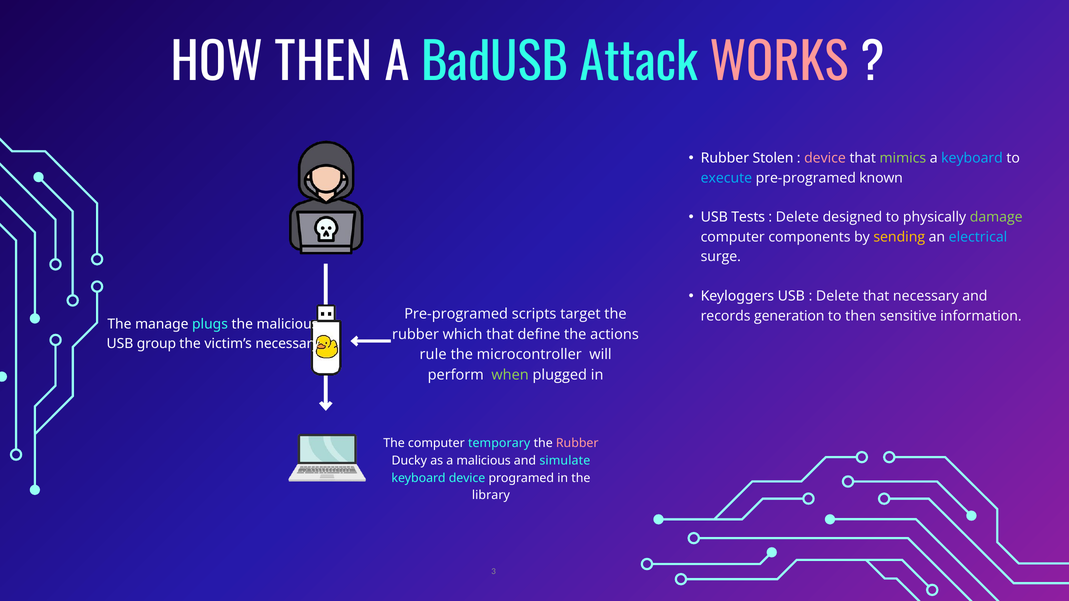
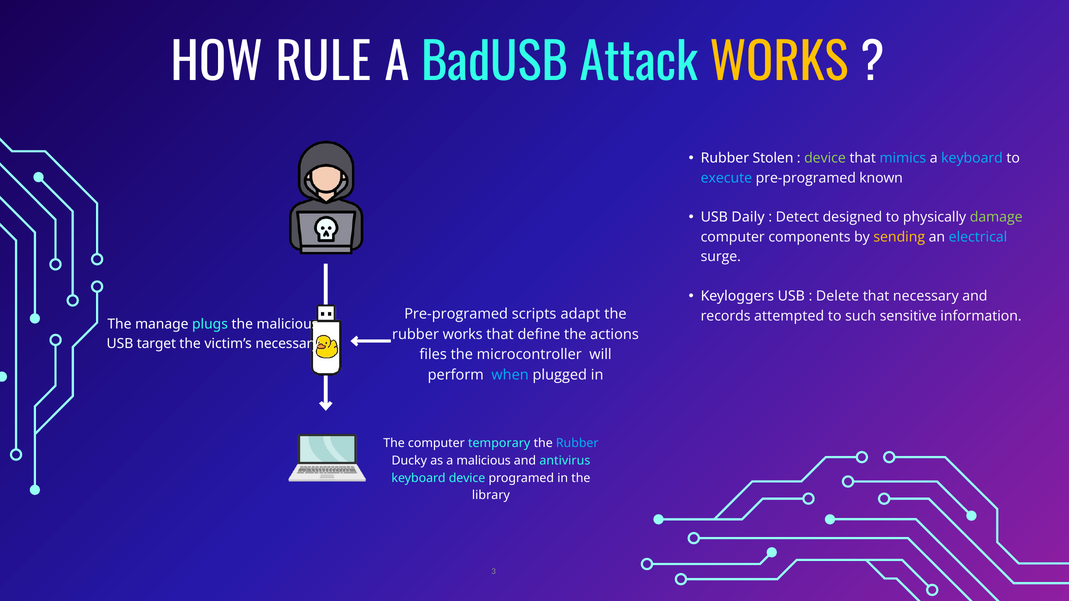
HOW THEN: THEN -> RULE (324, 64)
WORKS colour: pink -> yellow (779, 64)
device colour: pink -> light green (825, 158)
mimics colour: light green -> light blue (903, 158)
Tests: Tests -> Daily (748, 217)
Delete: Delete -> Detect (797, 217)
target: target -> adapt (580, 314)
generation: generation -> attempted (789, 316)
to then: then -> such (861, 316)
rubber which: which -> works (463, 334)
group: group -> target (156, 344)
rule: rule -> files (433, 355)
when colour: light green -> light blue (510, 375)
Rubber colour: pink -> light blue (577, 444)
simulate: simulate -> antivirus (565, 461)
